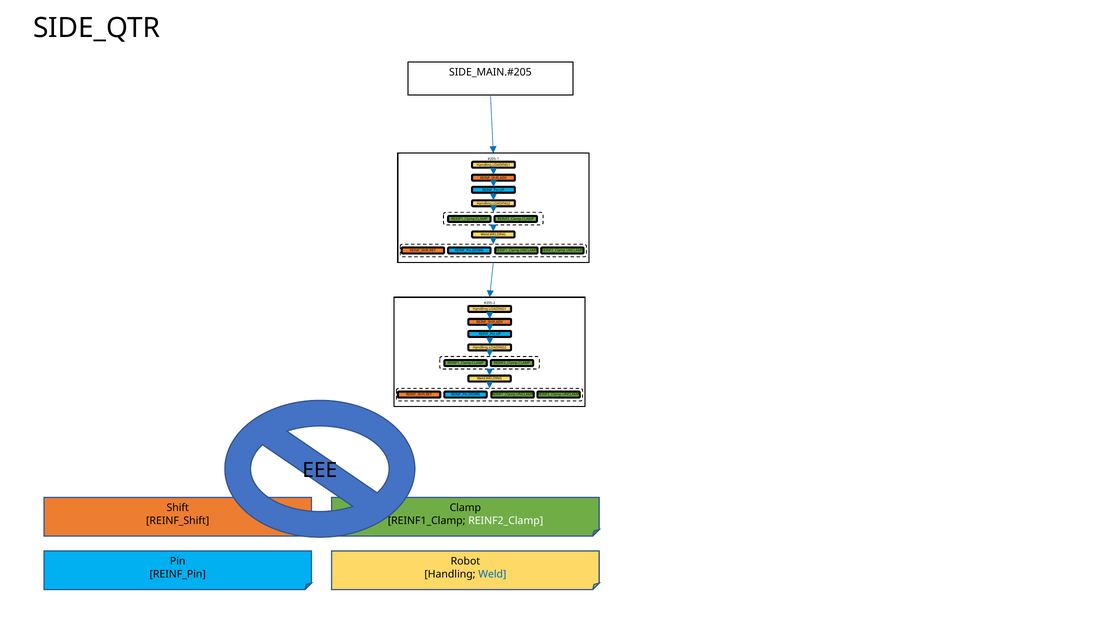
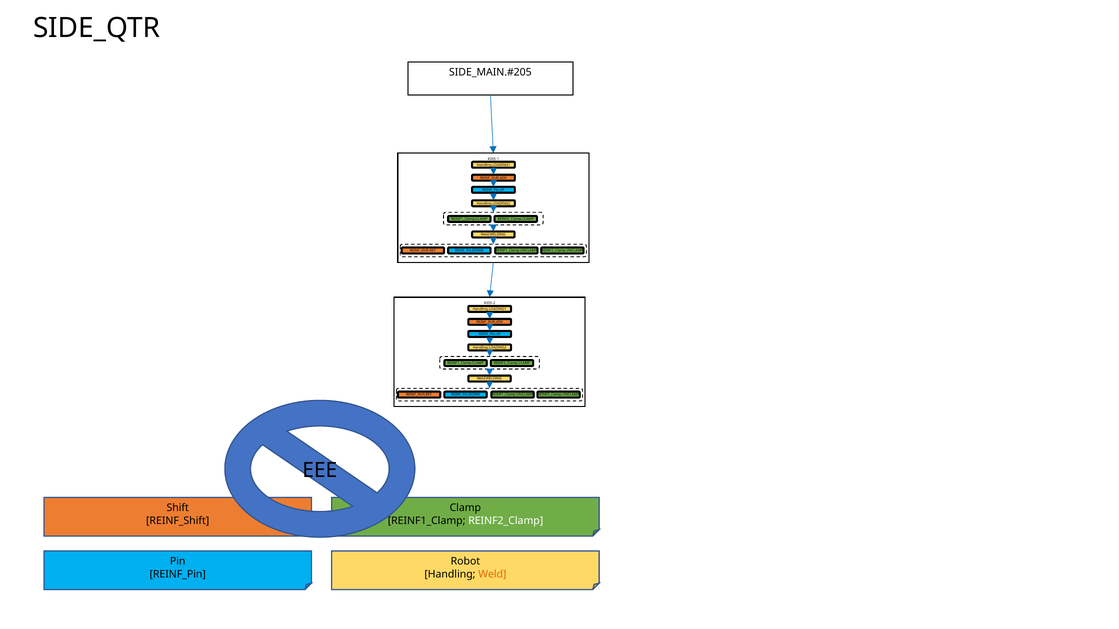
Weld colour: blue -> orange (492, 574)
